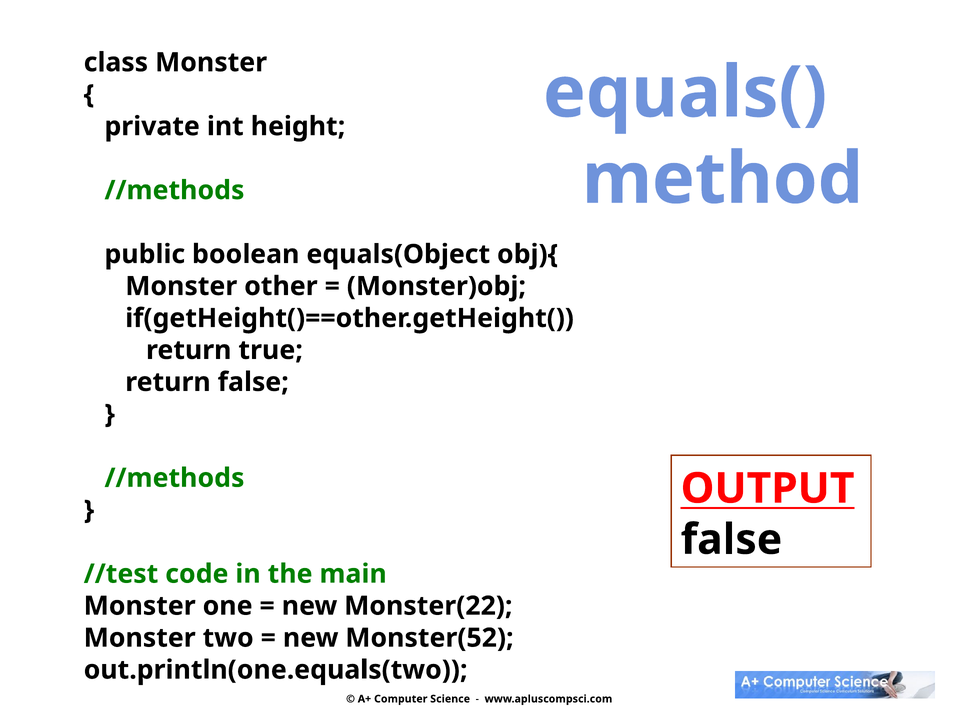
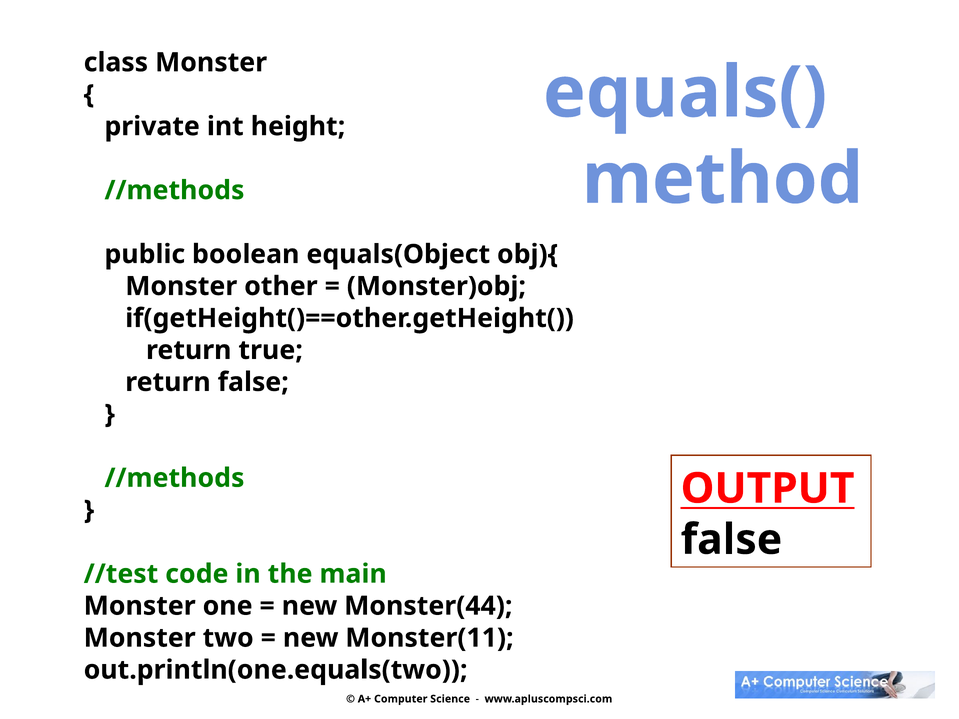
Monster(22: Monster(22 -> Monster(44 (428, 606)
Monster(52: Monster(52 -> Monster(11 (429, 638)
